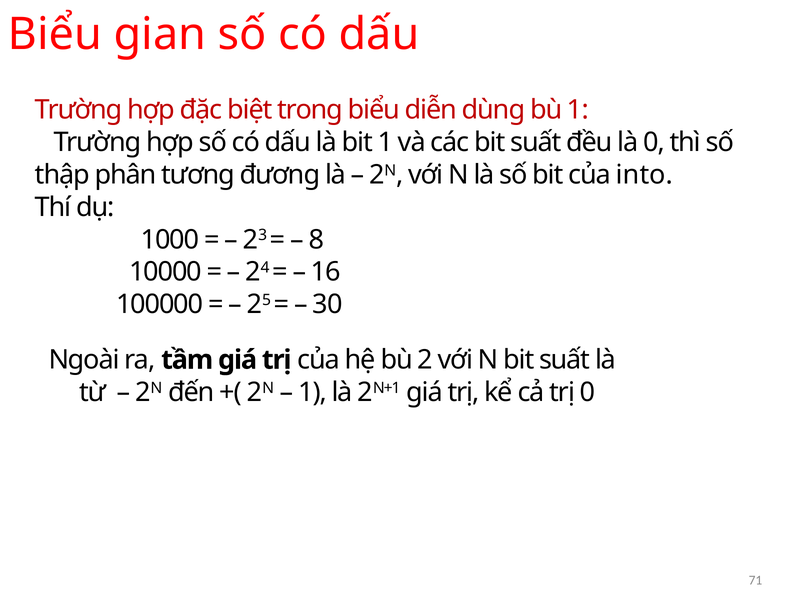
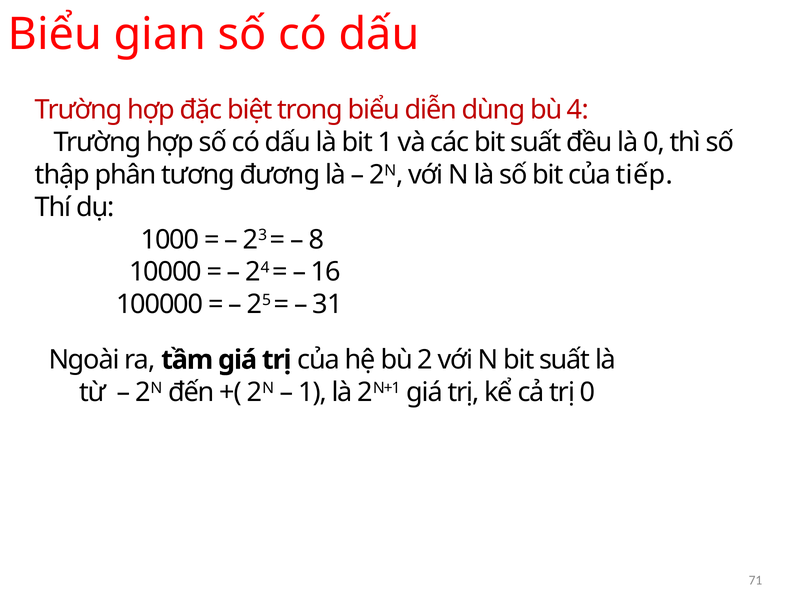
bù 1: 1 -> 4 (578, 110)
into: into -> tiếp (644, 175)
30: 30 -> 31 (327, 305)
